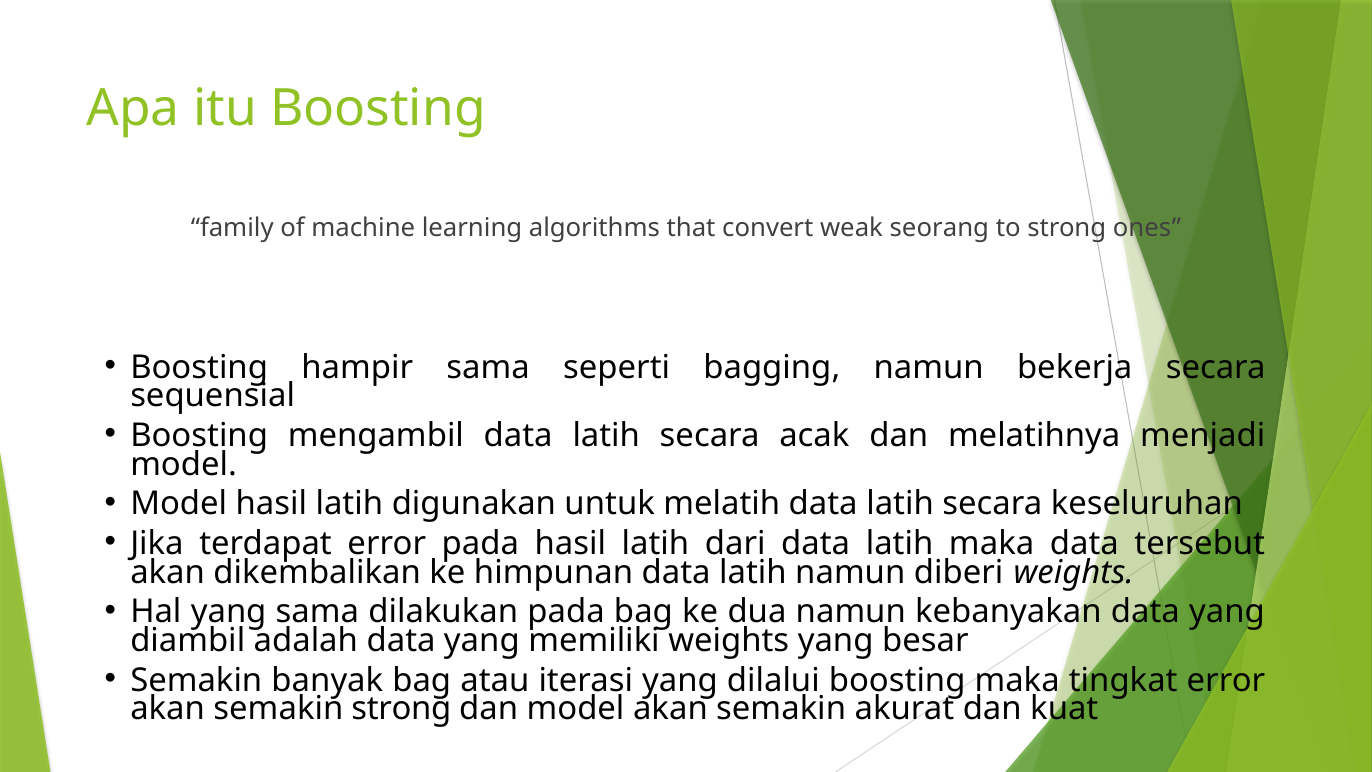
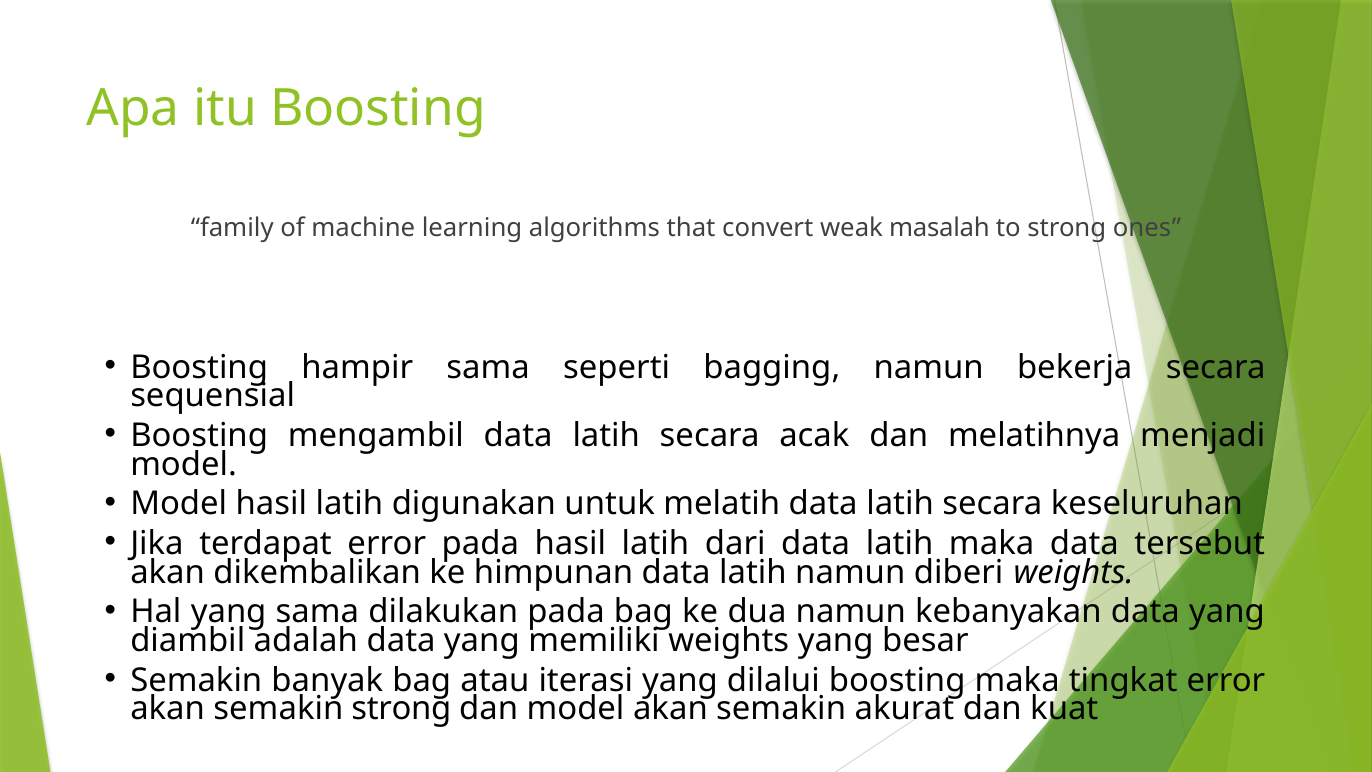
seorang: seorang -> masalah (939, 228)
